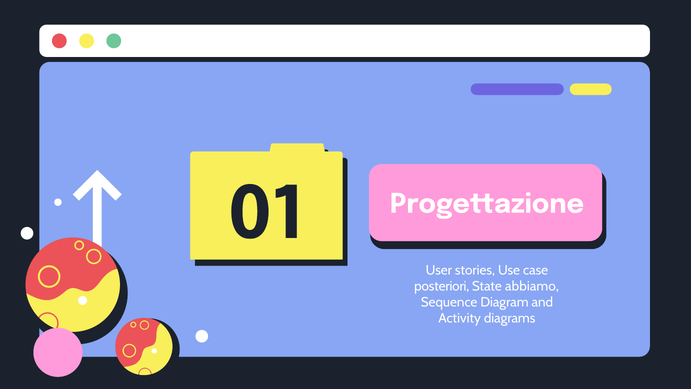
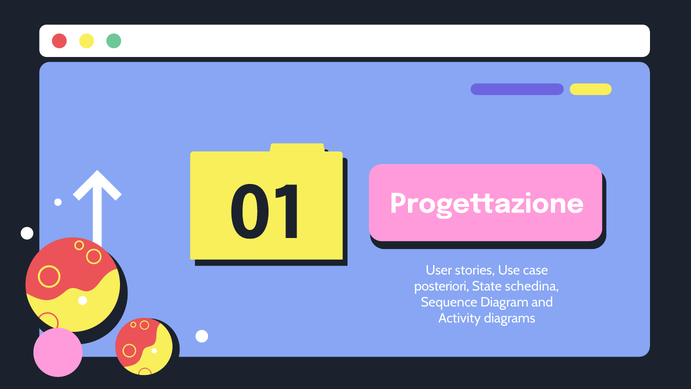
abbiamo: abbiamo -> schedina (532, 286)
